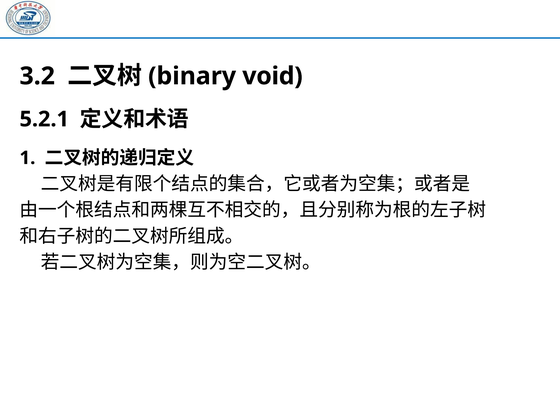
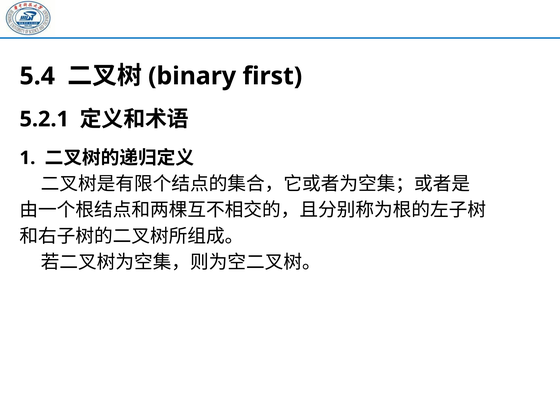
3.2: 3.2 -> 5.4 (37, 76)
void: void -> first (272, 76)
